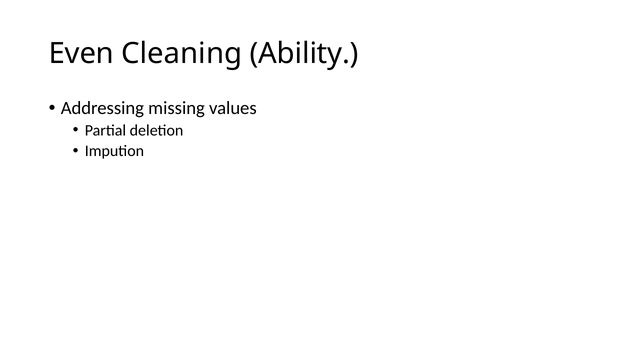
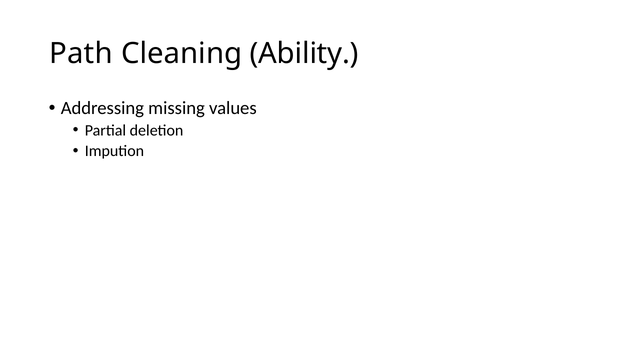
Even: Even -> Path (81, 54)
